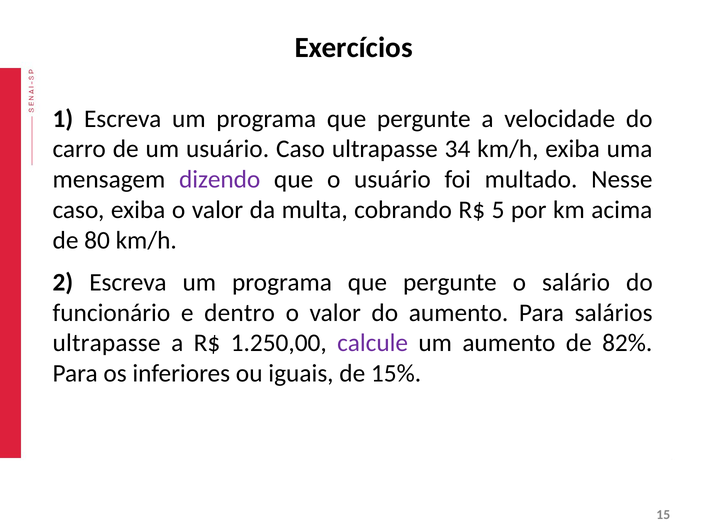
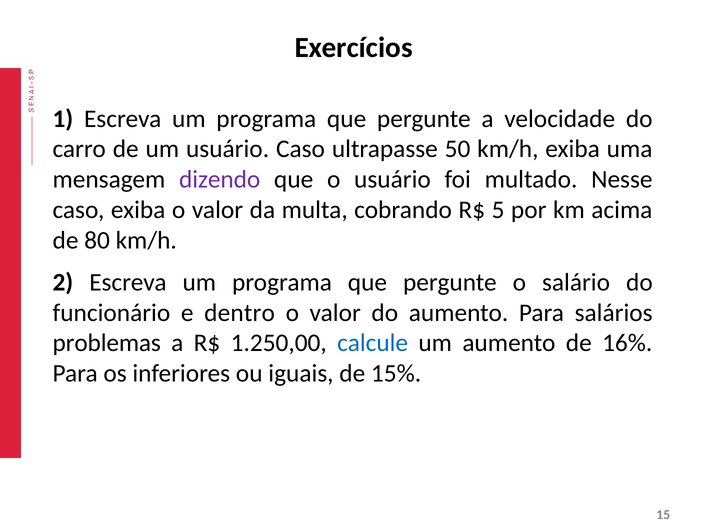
34: 34 -> 50 (458, 149)
ultrapasse: ultrapasse -> problemas (107, 343)
calcule colour: purple -> blue (373, 343)
82%: 82% -> 16% (627, 343)
